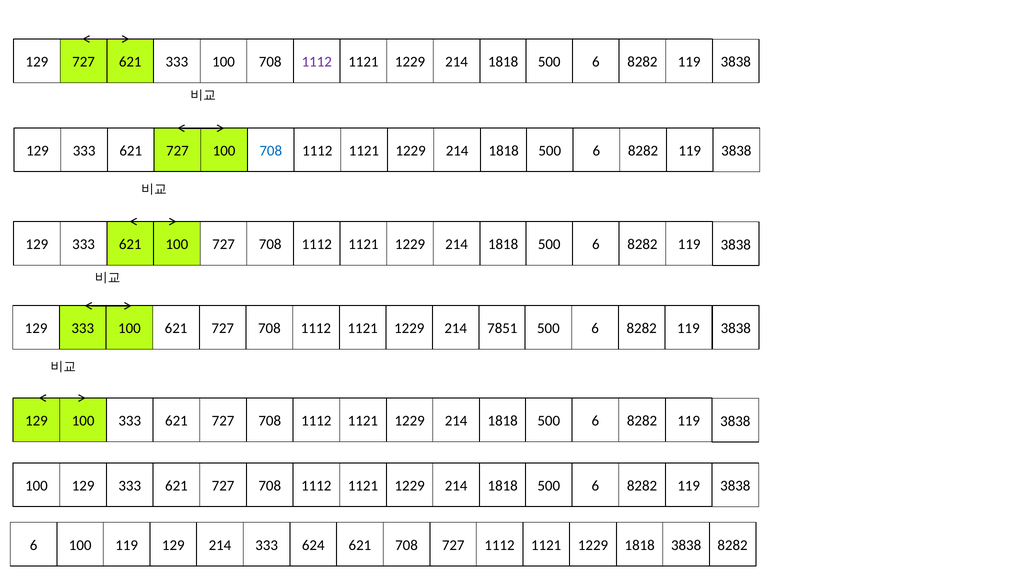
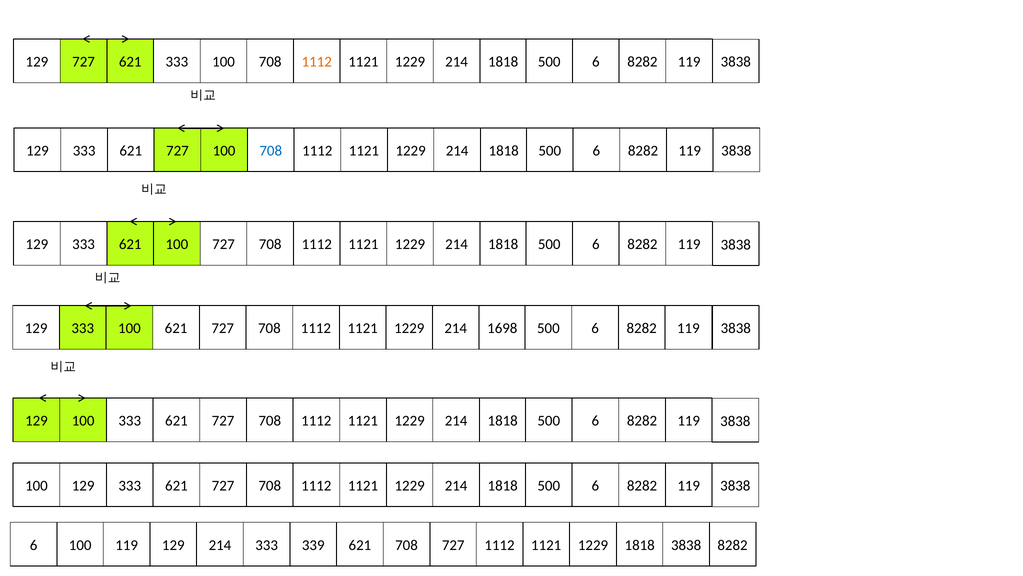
1112 colour: purple -> orange (317, 62)
7851: 7851 -> 1698 (502, 328)
624: 624 -> 339 (313, 545)
